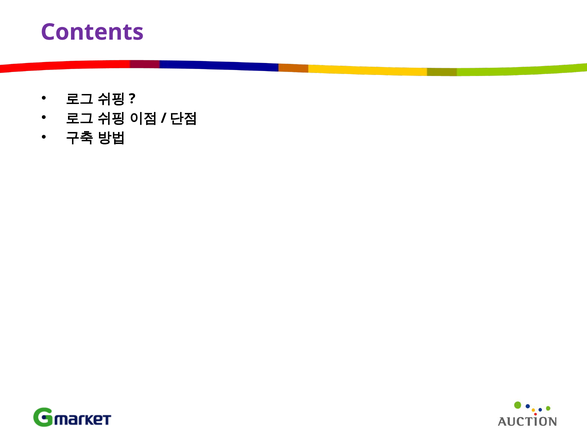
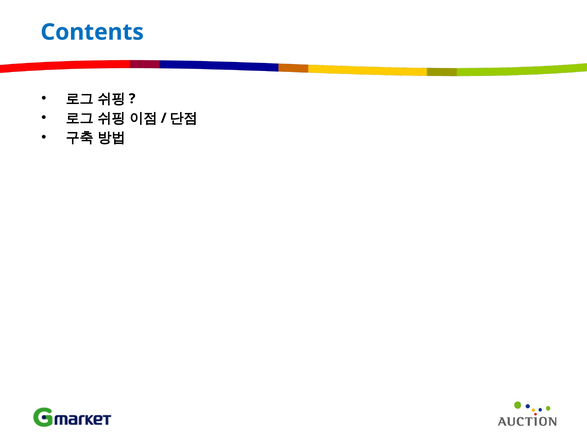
Contents colour: purple -> blue (92, 32)
